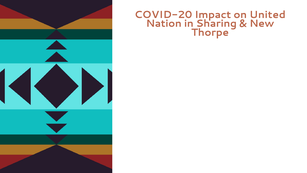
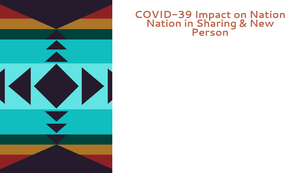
COVID-20: COVID-20 -> COVID-39 (163, 15)
on United: United -> Nation (268, 15)
Thorpe: Thorpe -> Person (210, 32)
